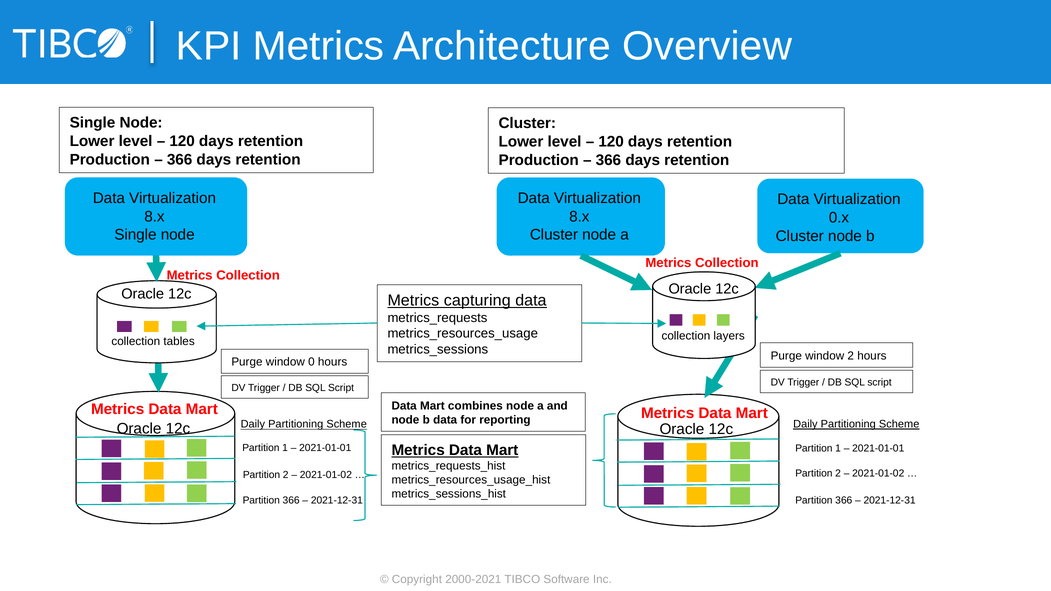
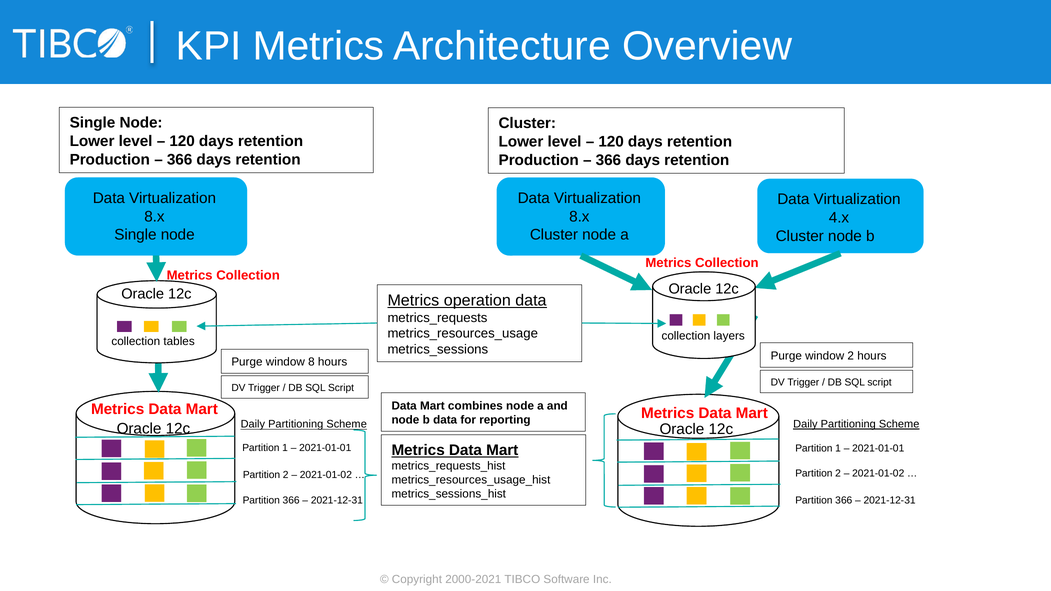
0.x: 0.x -> 4.x (839, 218)
capturing: capturing -> operation (477, 301)
0: 0 -> 8 (311, 362)
